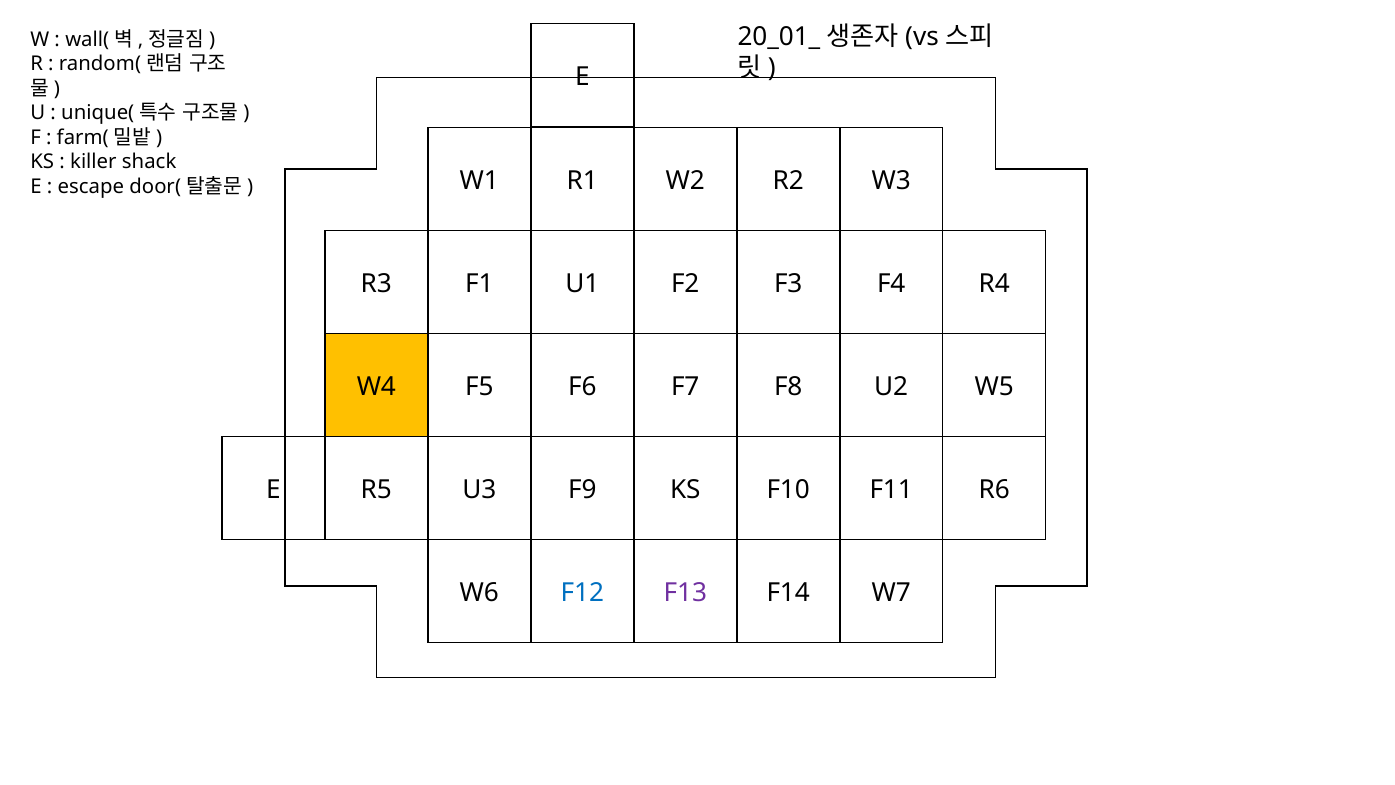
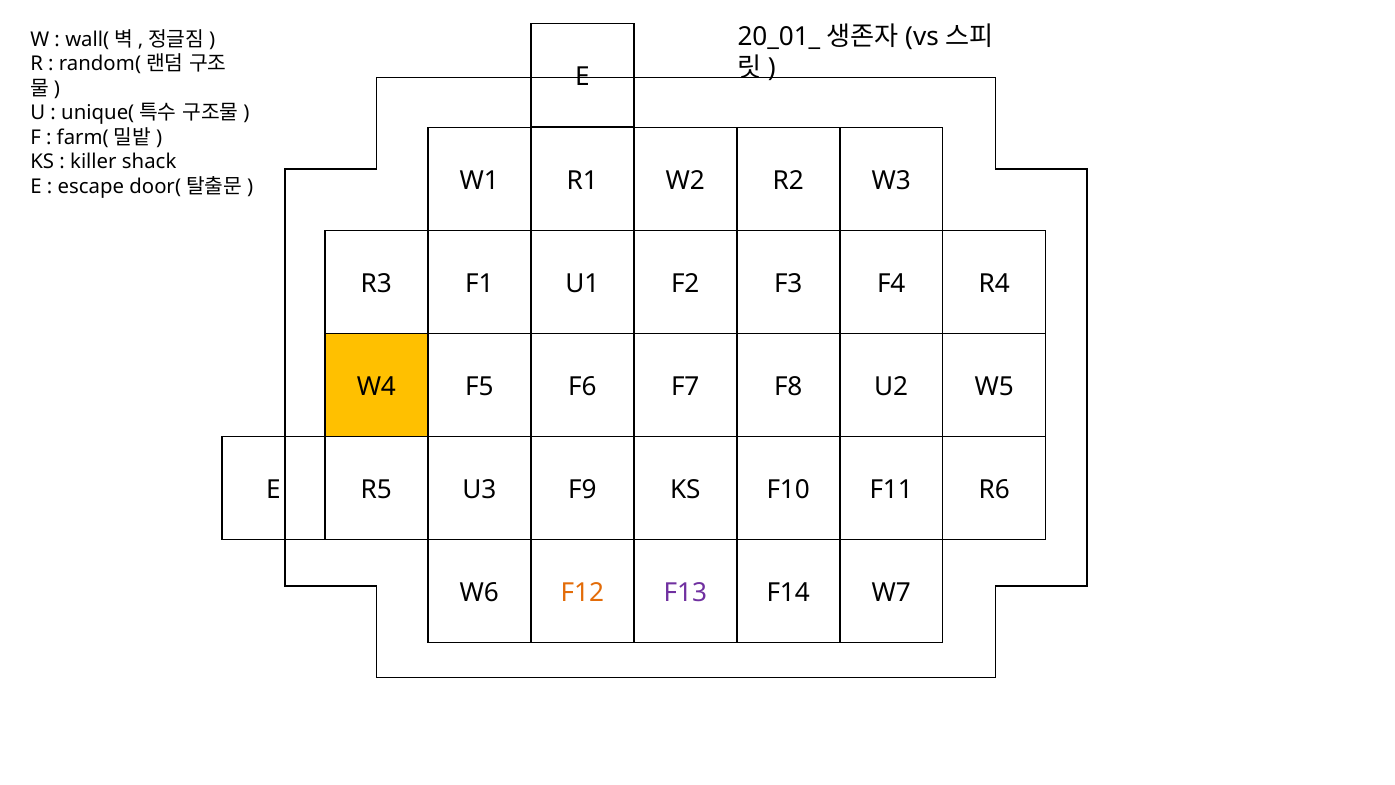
F12 colour: blue -> orange (582, 593)
